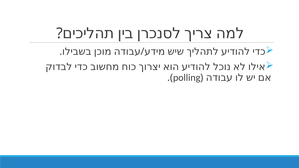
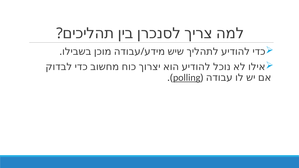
polling underline: none -> present (187, 78)
